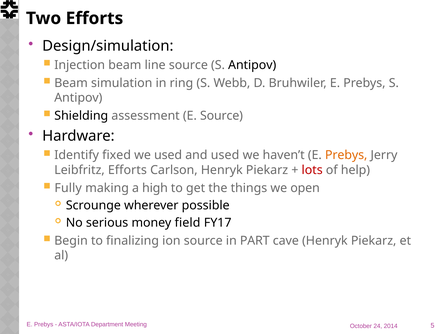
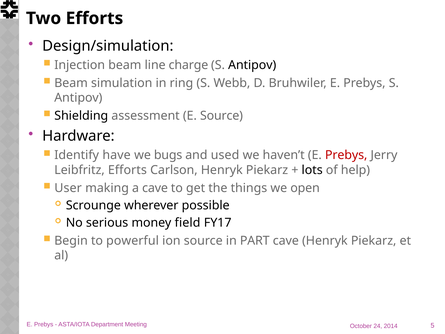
line source: source -> charge (188, 65)
fixed: fixed -> have (117, 155)
we used: used -> bugs (168, 155)
Prebys colour: orange -> red (346, 155)
lots colour: red -> black (312, 170)
Fully: Fully -> User (68, 188)
a high: high -> cave (155, 188)
finalizing: finalizing -> powerful (133, 240)
